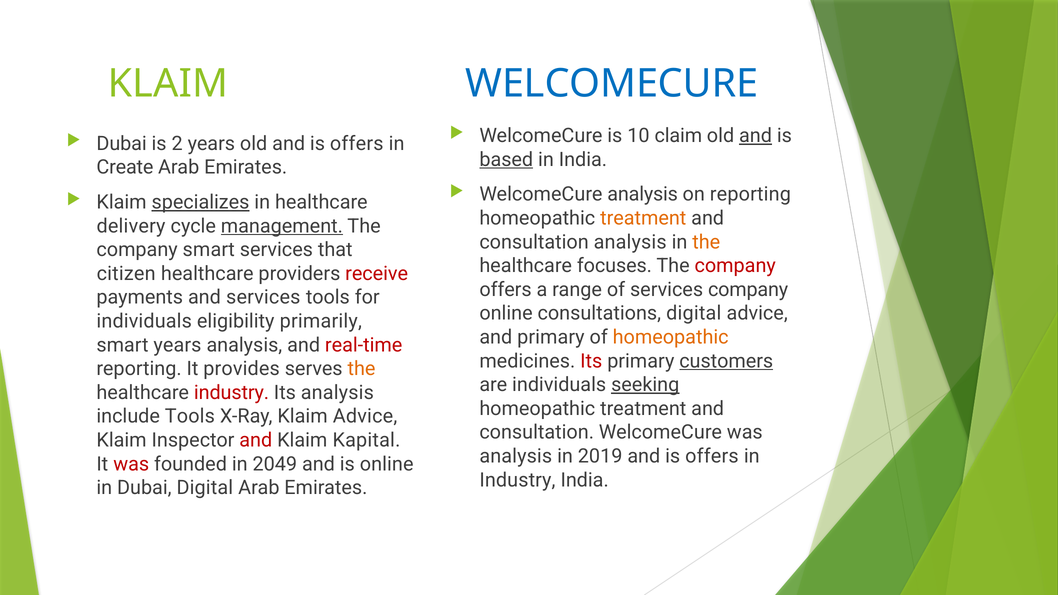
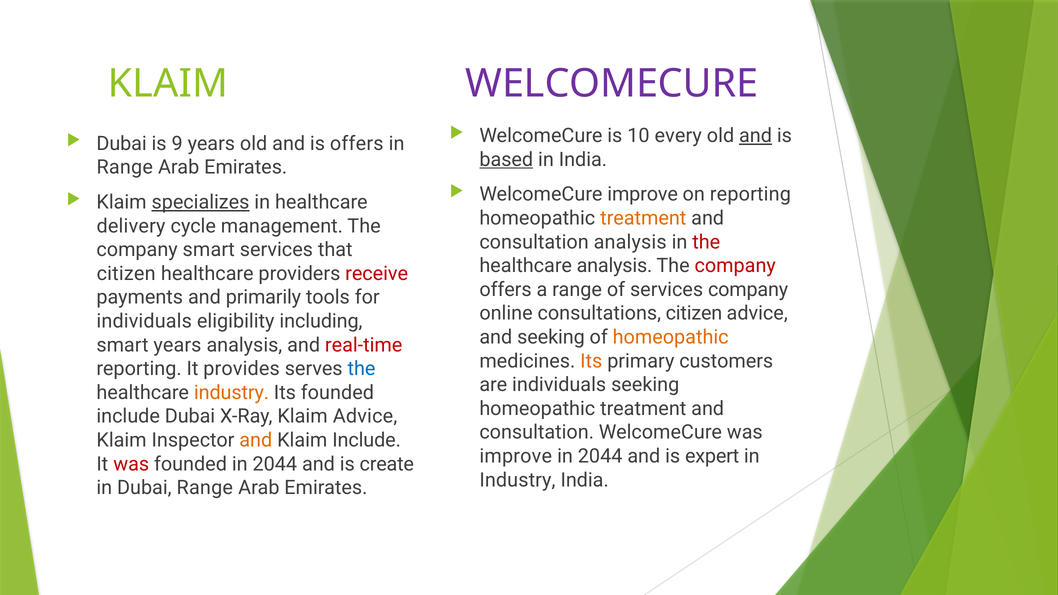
WELCOMECURE colour: blue -> purple (612, 83)
claim: claim -> every (678, 136)
2: 2 -> 9 (177, 144)
Create: Create -> Range (125, 167)
WelcomeCure analysis: analysis -> improve (643, 194)
management underline: present -> none (282, 226)
the colour: orange -> red (706, 242)
healthcare focuses: focuses -> analysis (614, 266)
and services: services -> primarily (263, 297)
consultations digital: digital -> citizen (694, 313)
primarily: primarily -> including (321, 321)
and primary: primary -> seeking (551, 337)
Its colour: red -> orange (591, 361)
customers underline: present -> none (726, 361)
the colour: orange -> blue (361, 369)
seeking underline: present -> none (645, 385)
industry colour: red -> orange (231, 393)
Its analysis: analysis -> founded (337, 393)
include Tools: Tools -> Dubai (190, 417)
and colour: red -> orange (256, 440)
Klaim Kapital: Kapital -> Include (367, 440)
analysis: analysis -> improve (516, 456)
2019: 2019 -> 2044 (600, 456)
offers: offers -> expert (712, 456)
founded in 2049: 2049 -> 2044 (275, 464)
is online: online -> create (387, 464)
Dubai Digital: Digital -> Range (205, 488)
